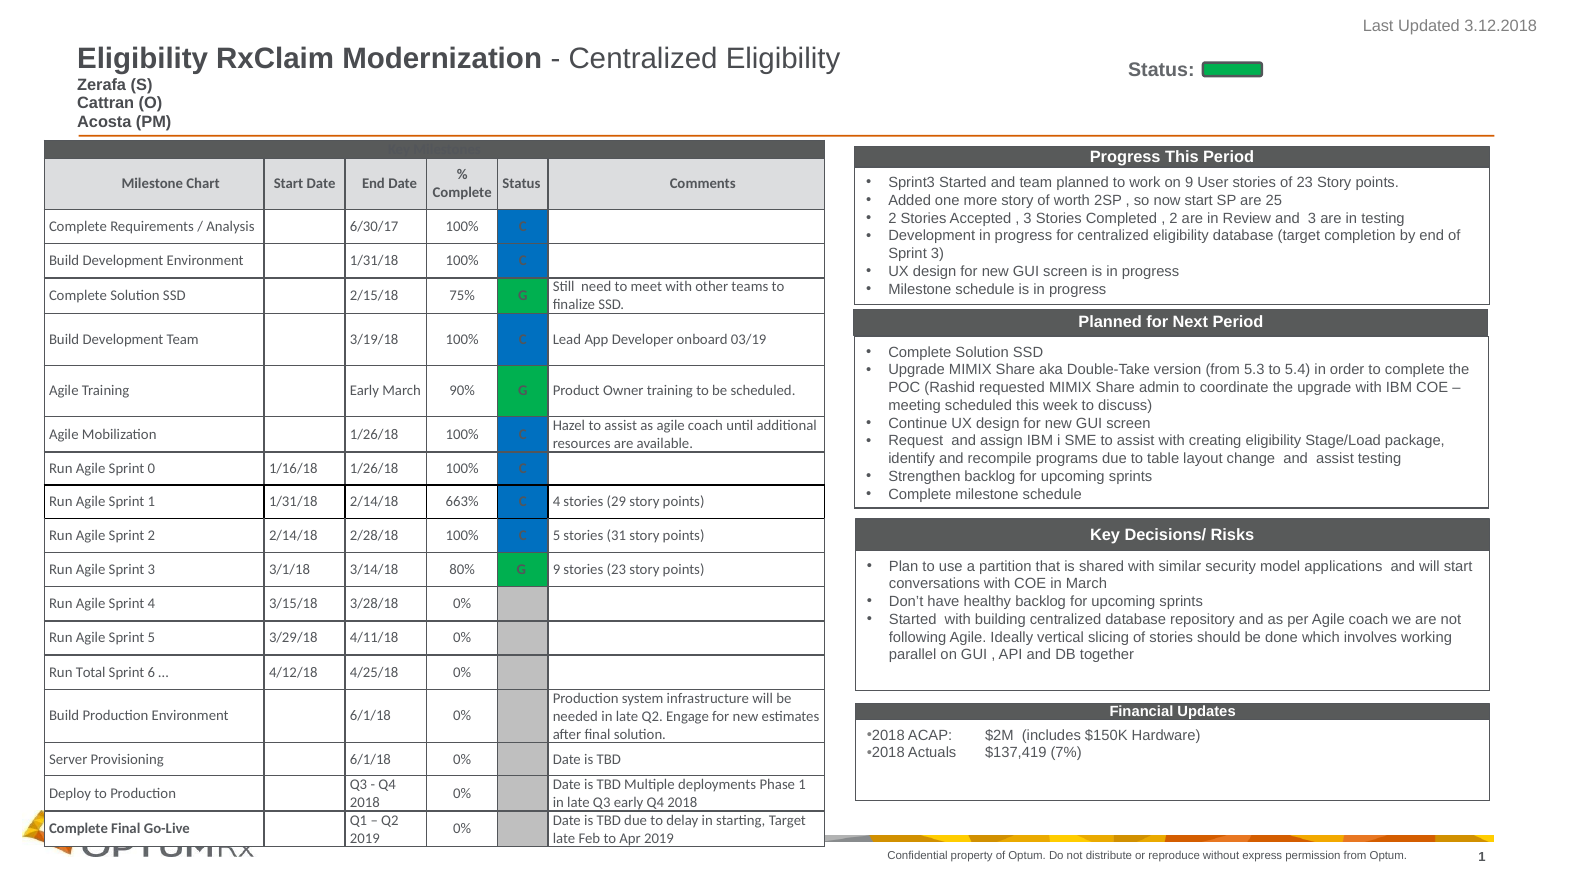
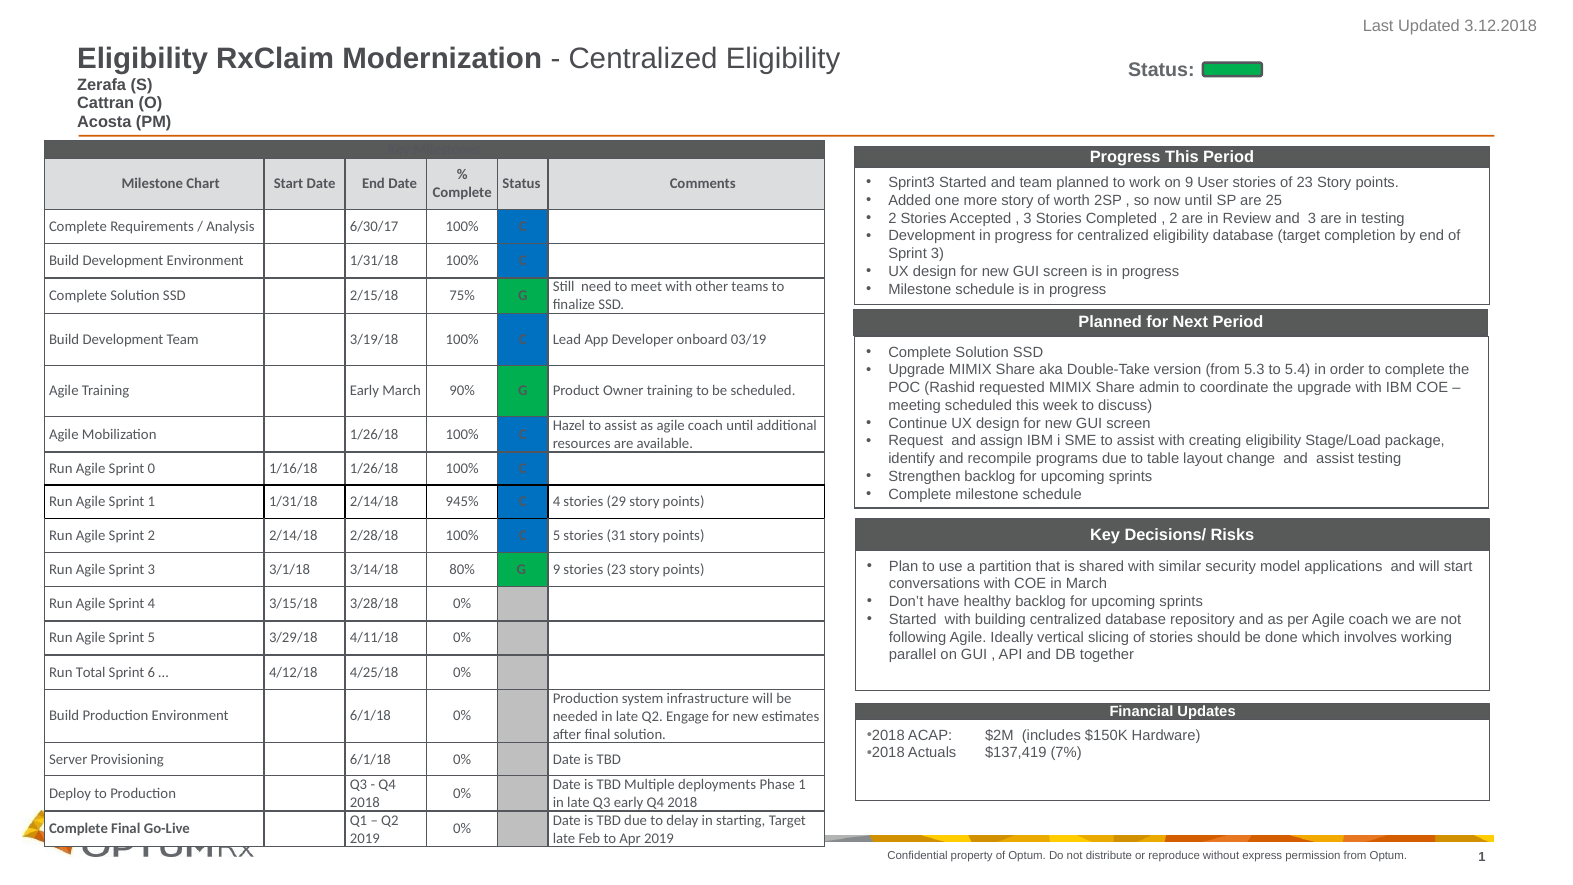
now start: start -> until (1199, 201)
663%: 663% -> 945% (462, 502)
